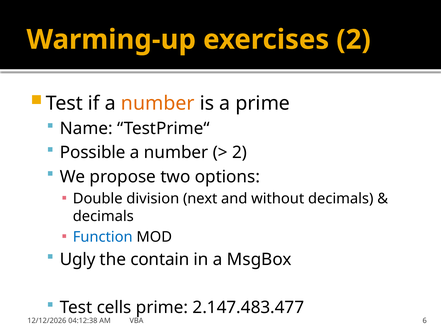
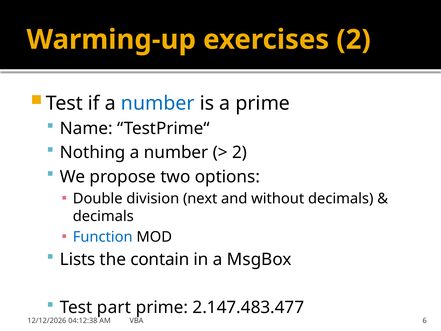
number colour: orange -> blue (158, 103)
Possible: Possible -> Nothing (93, 153)
Ugly: Ugly -> Lists (78, 259)
cells: cells -> part (114, 307)
